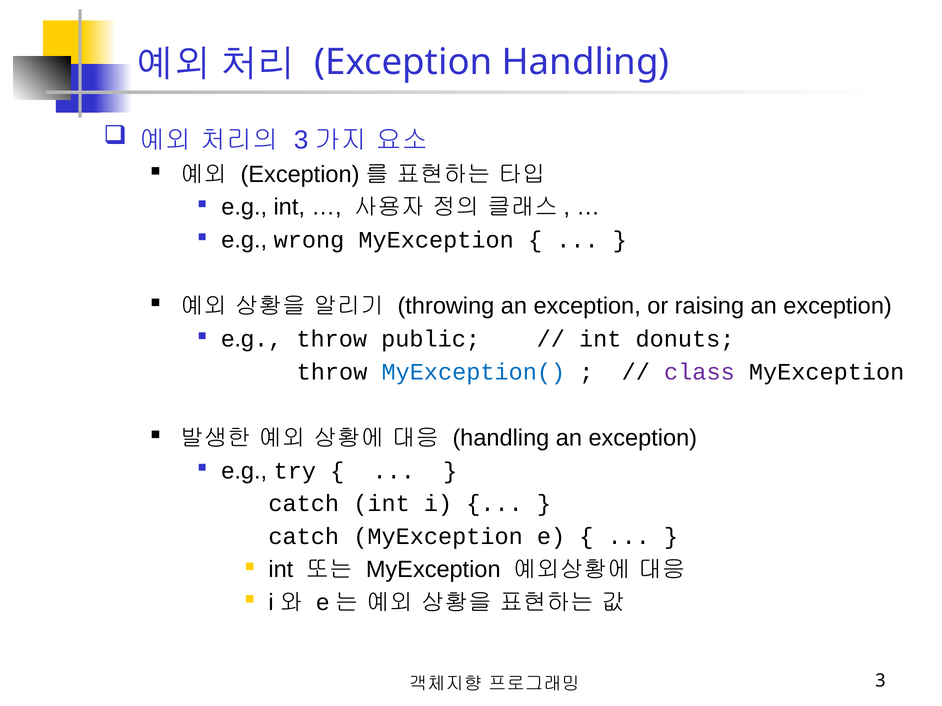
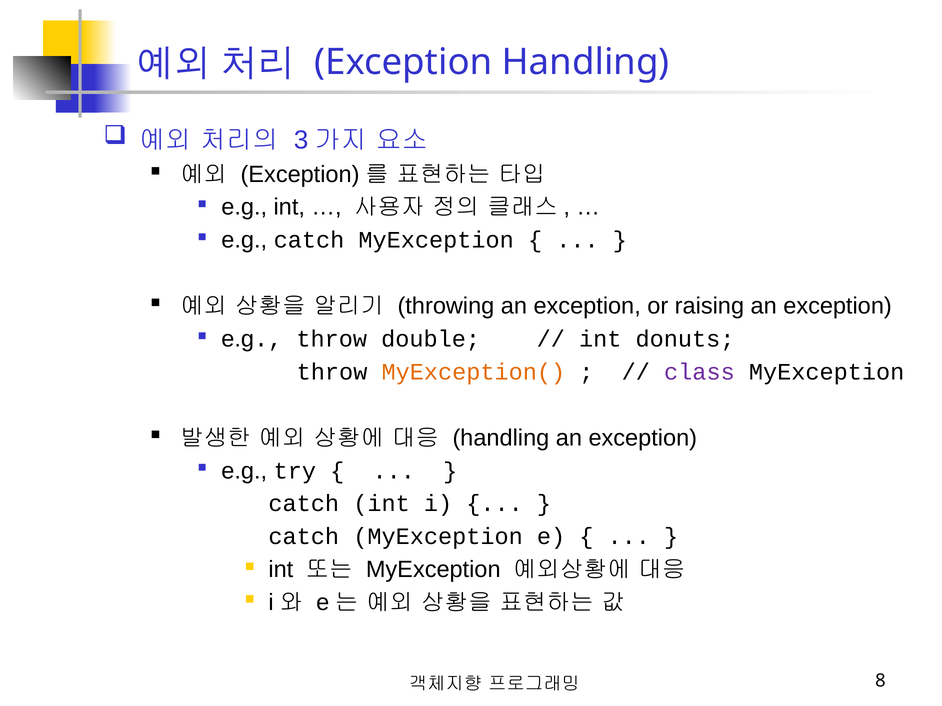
e.g wrong: wrong -> catch (309, 240)
public: public -> double (431, 339)
MyException( colour: blue -> orange (473, 372)
3: 3 -> 8 (880, 681)
